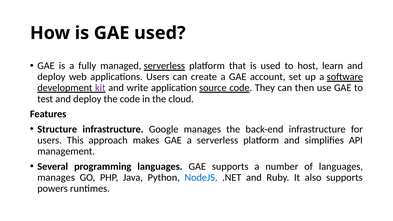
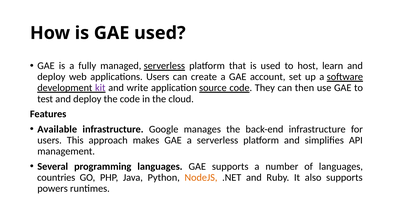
Structure: Structure -> Available (57, 129)
manages: manages -> countries (56, 177)
NodeJS colour: blue -> orange (201, 177)
